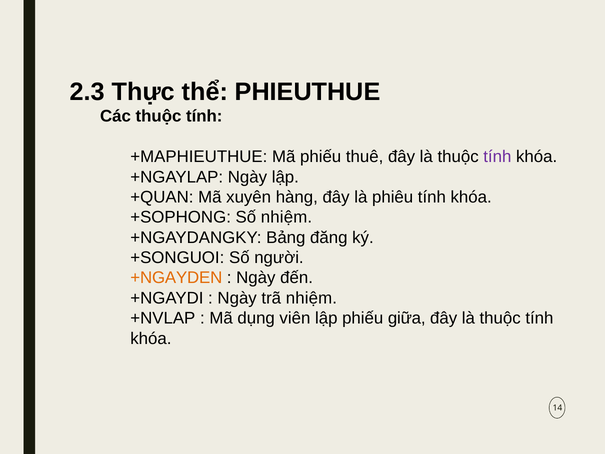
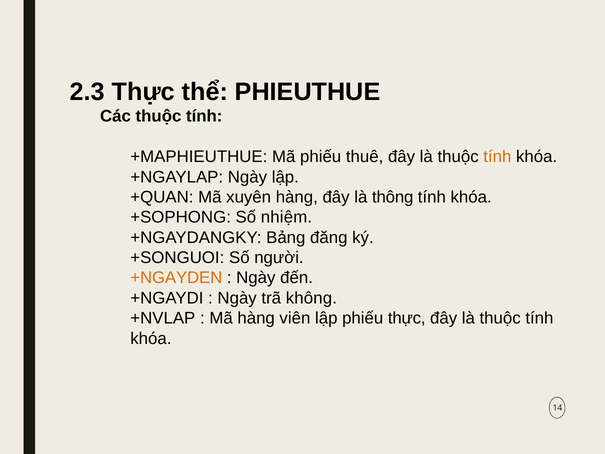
tính colour: purple -> orange (497, 157)
phiêu: phiêu -> thông (393, 197)
trã nhiệm: nhiệm -> không (311, 298)
Mã dụng: dụng -> hàng (256, 318)
phiếu giữa: giữa -> thực (407, 318)
